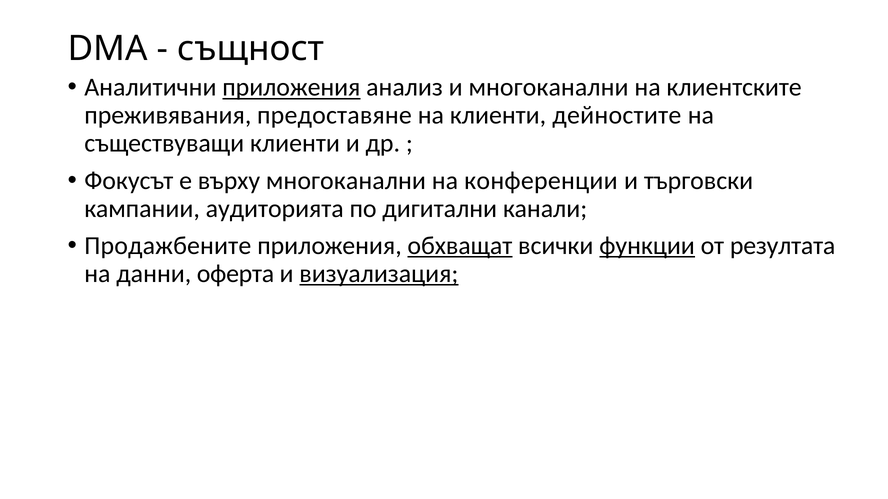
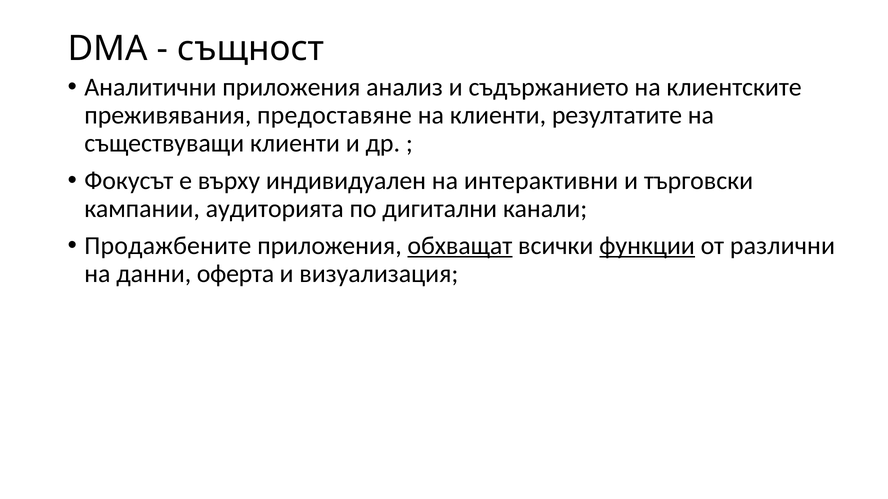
приложения underline: present -> none (291, 88)
и многоканални: многоканални -> съдържанието (549, 88)
дейностите: дейностите -> резултатите (617, 115)
върху многоканални: многоканални -> индивидуален (346, 181)
конференции: конференции -> интерактивни (541, 181)
резултата: резултата -> различни (782, 246)
визуализация underline: present -> none (379, 274)
